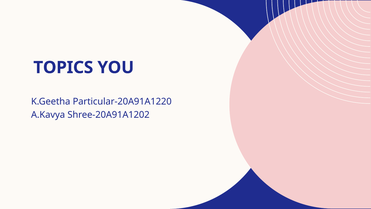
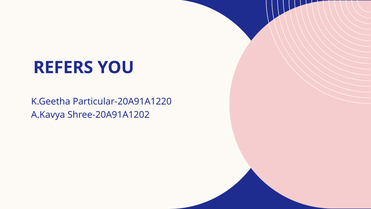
TOPICS: TOPICS -> REFERS (63, 67)
